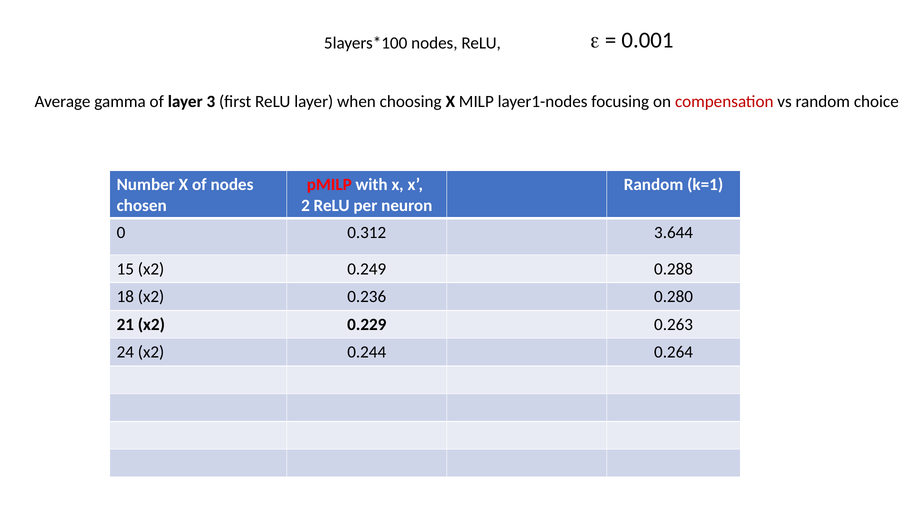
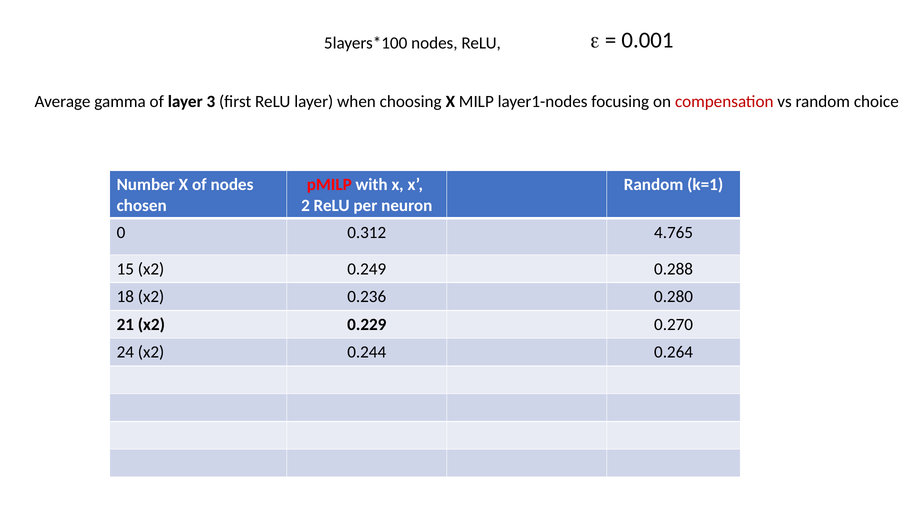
3.644: 3.644 -> 4.765 (674, 232)
0.263: 0.263 -> 0.270 (674, 324)
